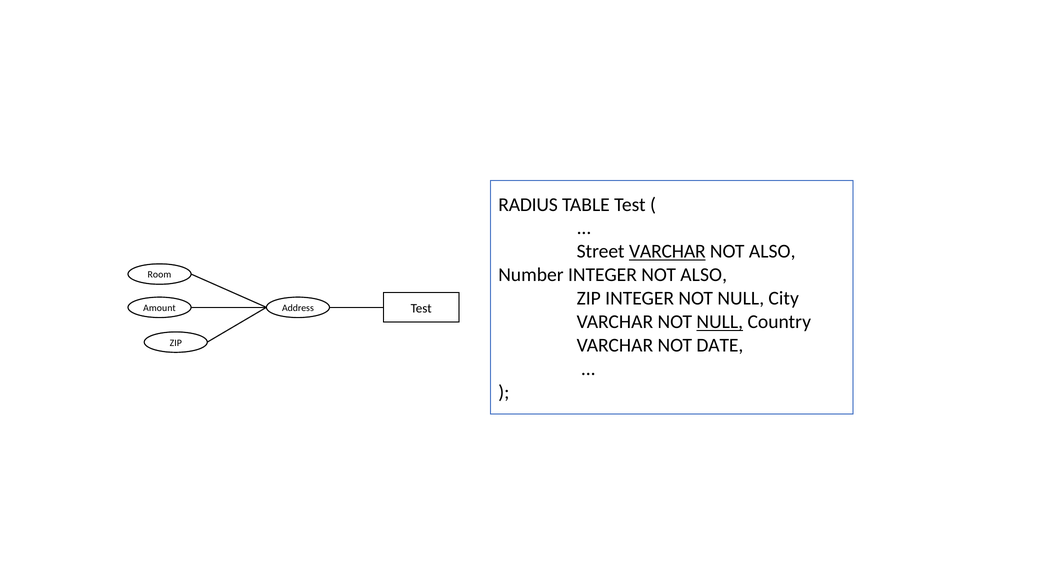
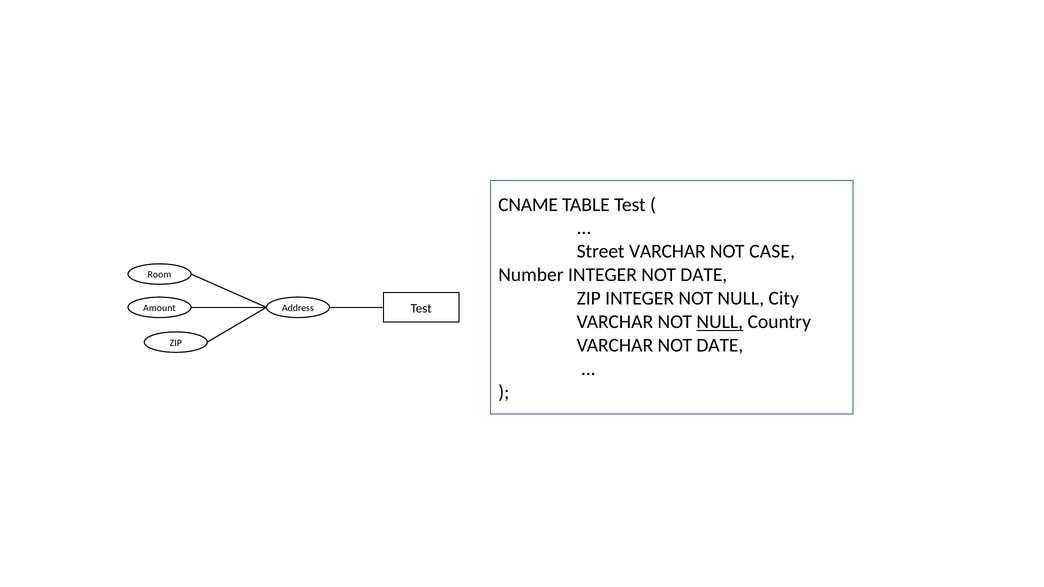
RADIUS: RADIUS -> CNAME (528, 205)
VARCHAR underline: present -> none (667, 252)
ALSO: ALSO -> CASE (772, 252)
INTEGER NOT ALSO: ALSO -> DATE (704, 275)
